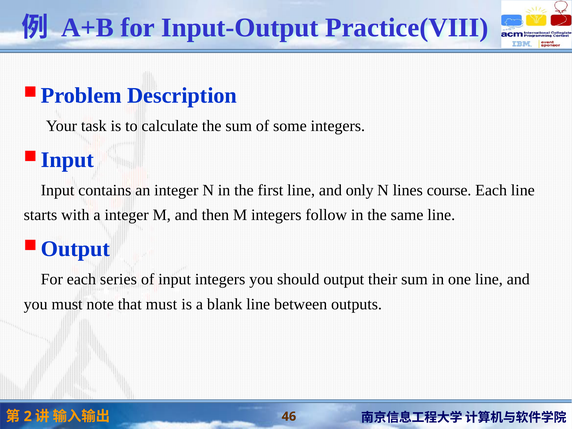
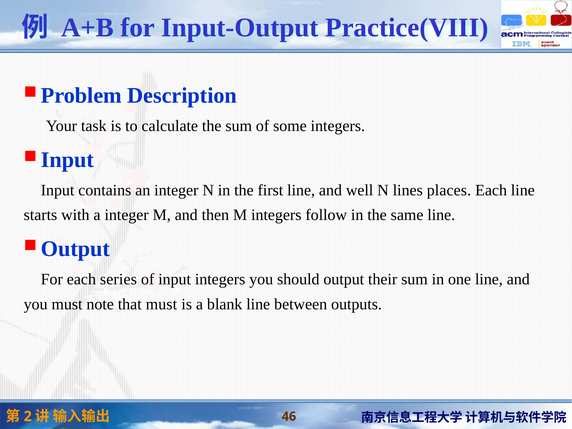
only: only -> well (360, 190)
course: course -> places (449, 190)
